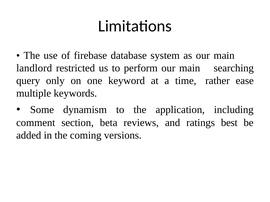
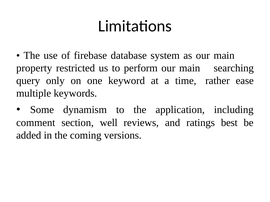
landlord: landlord -> property (34, 68)
beta: beta -> well (109, 123)
